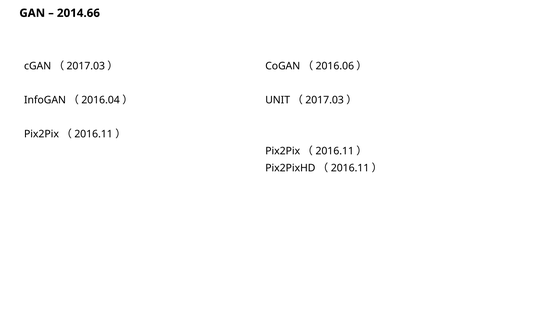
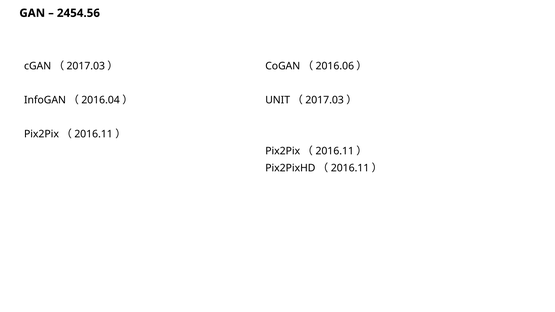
2014.66: 2014.66 -> 2454.56 (78, 13)
